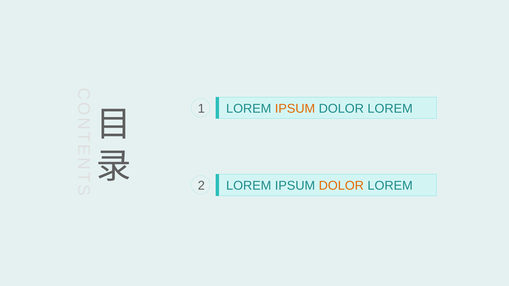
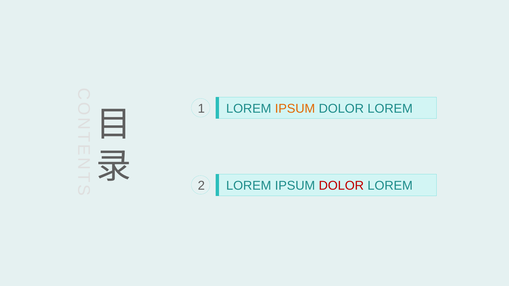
DOLOR colour: orange -> red (341, 186)
